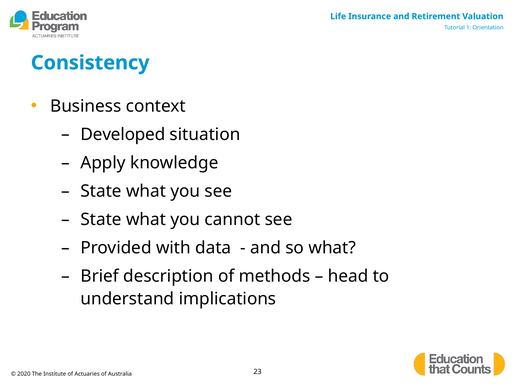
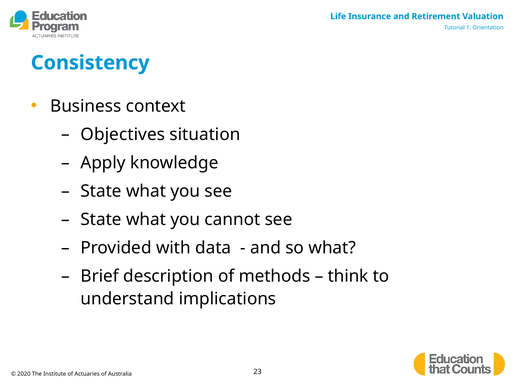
Developed: Developed -> Objectives (123, 135)
head: head -> think (348, 276)
